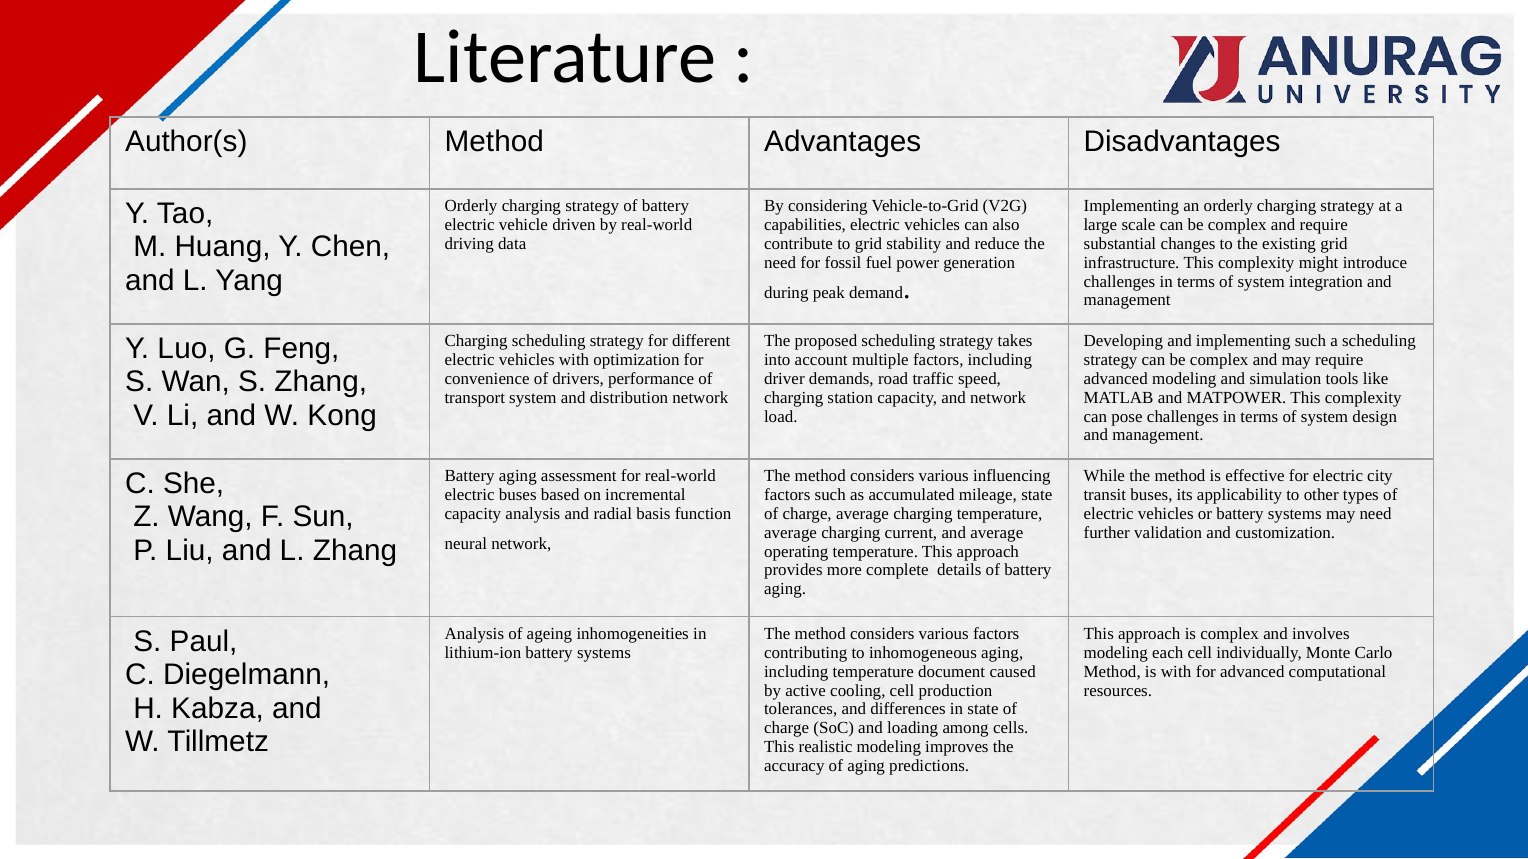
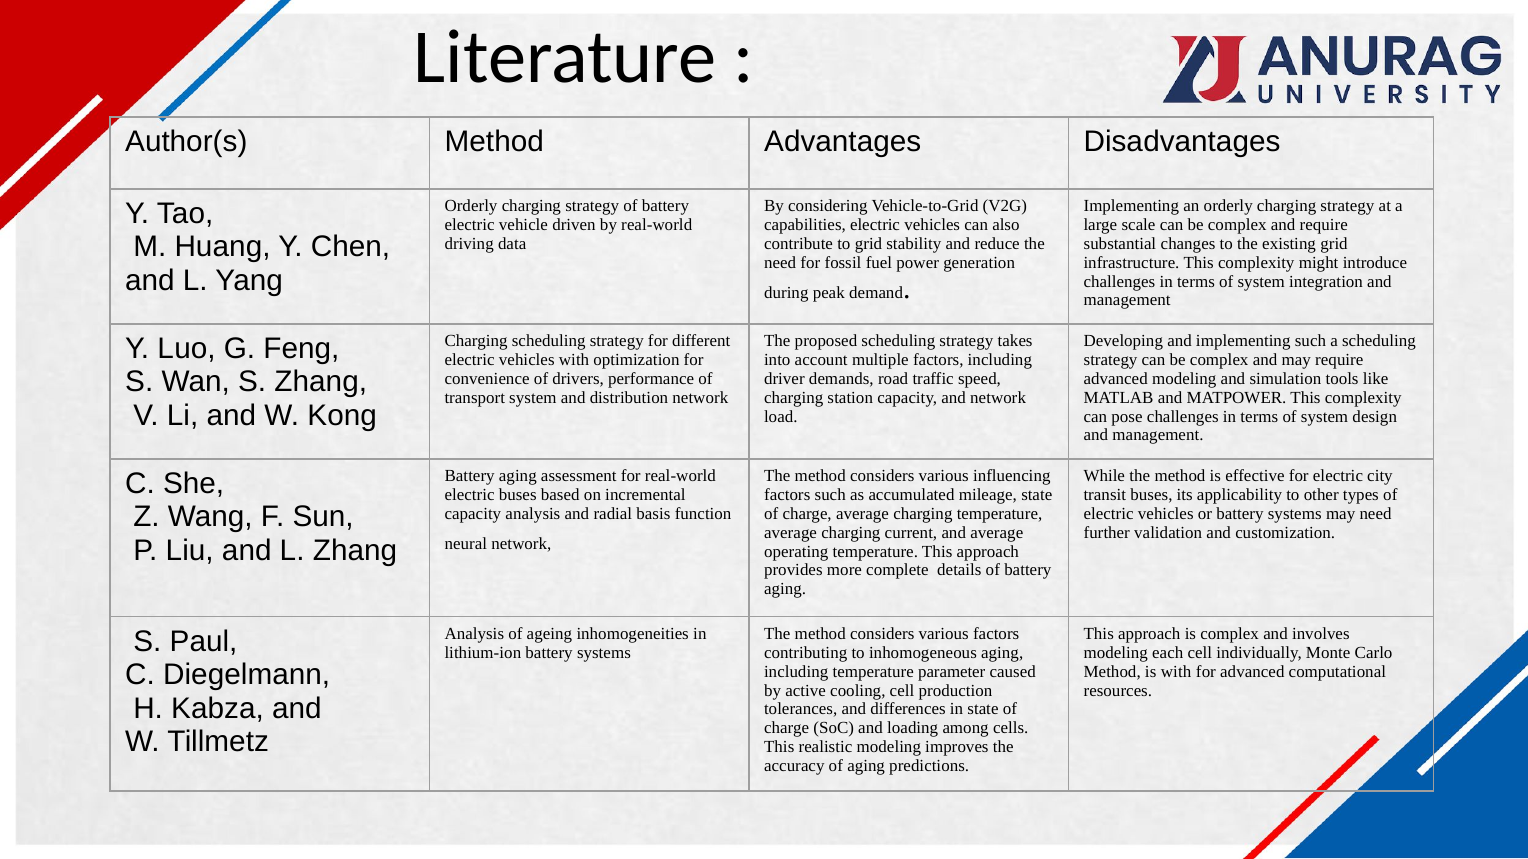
document: document -> parameter (952, 672)
